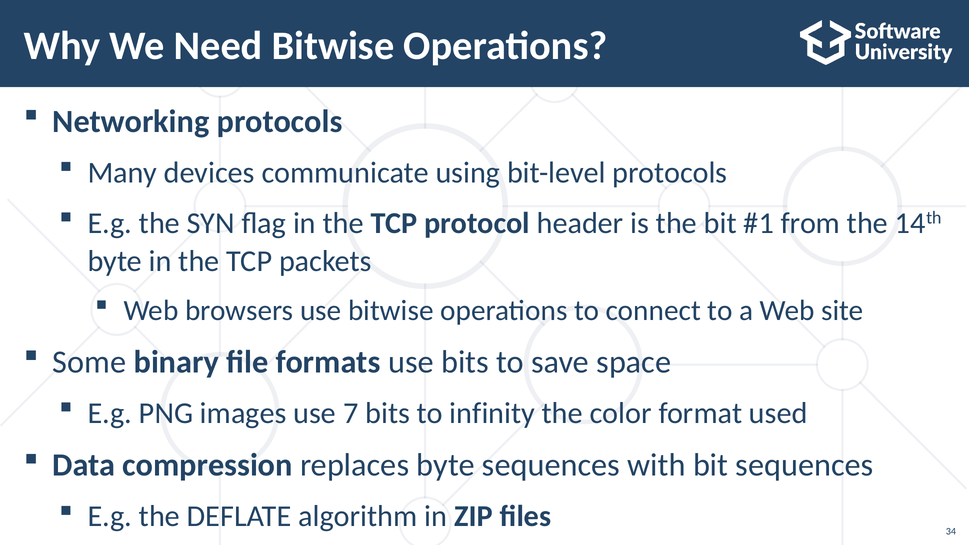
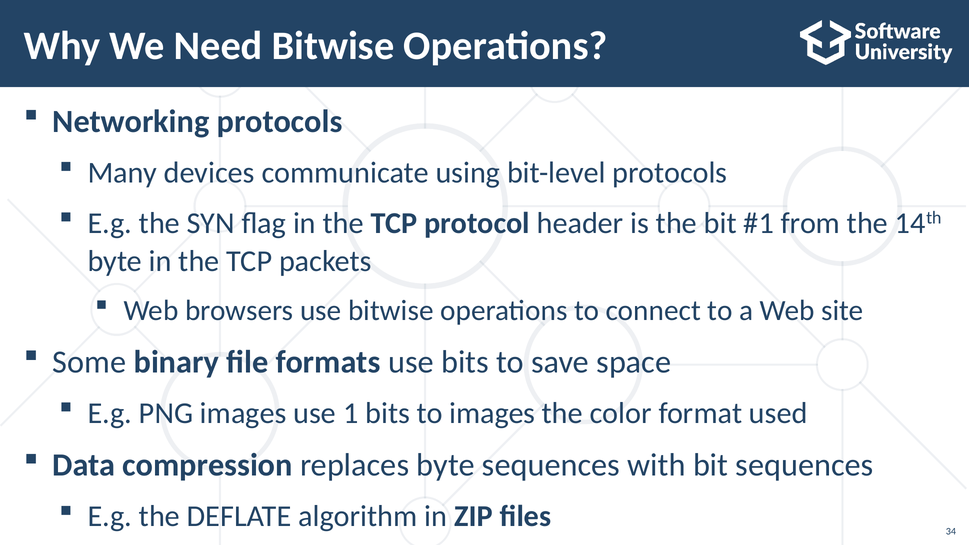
7: 7 -> 1 (351, 413)
to infinity: infinity -> images (492, 413)
